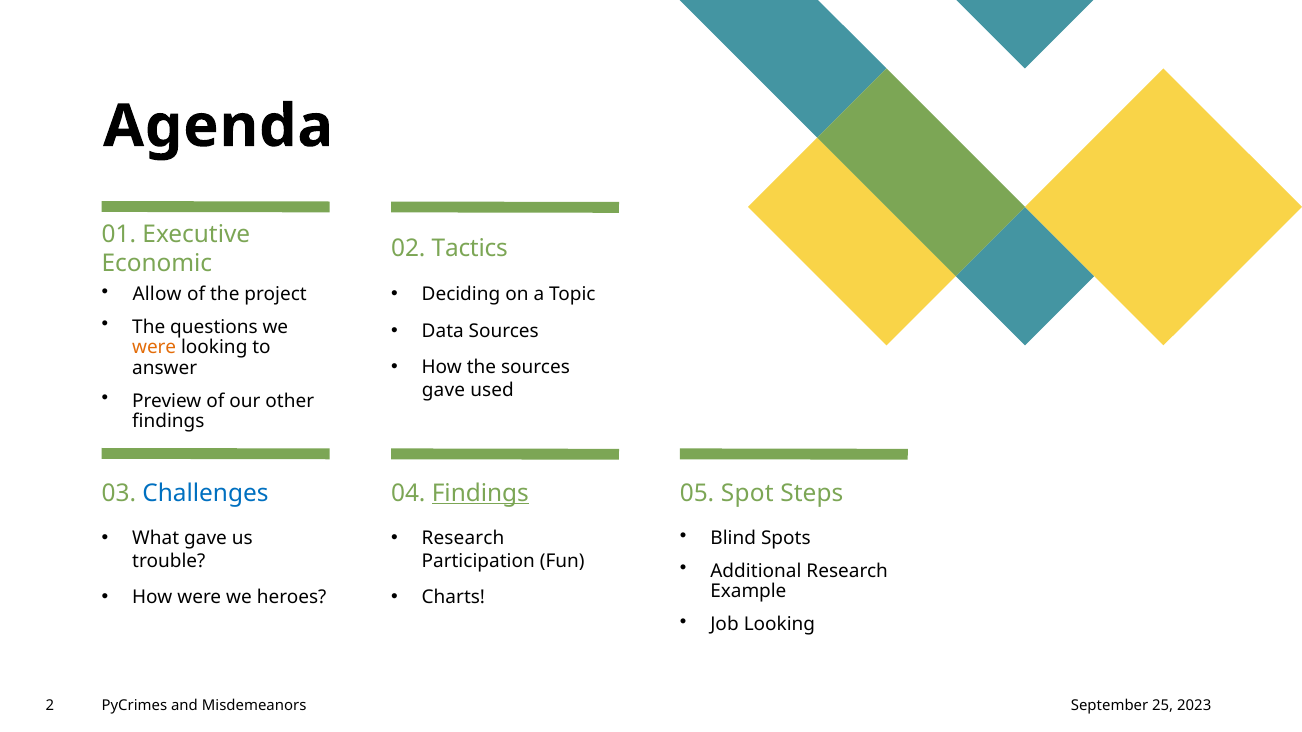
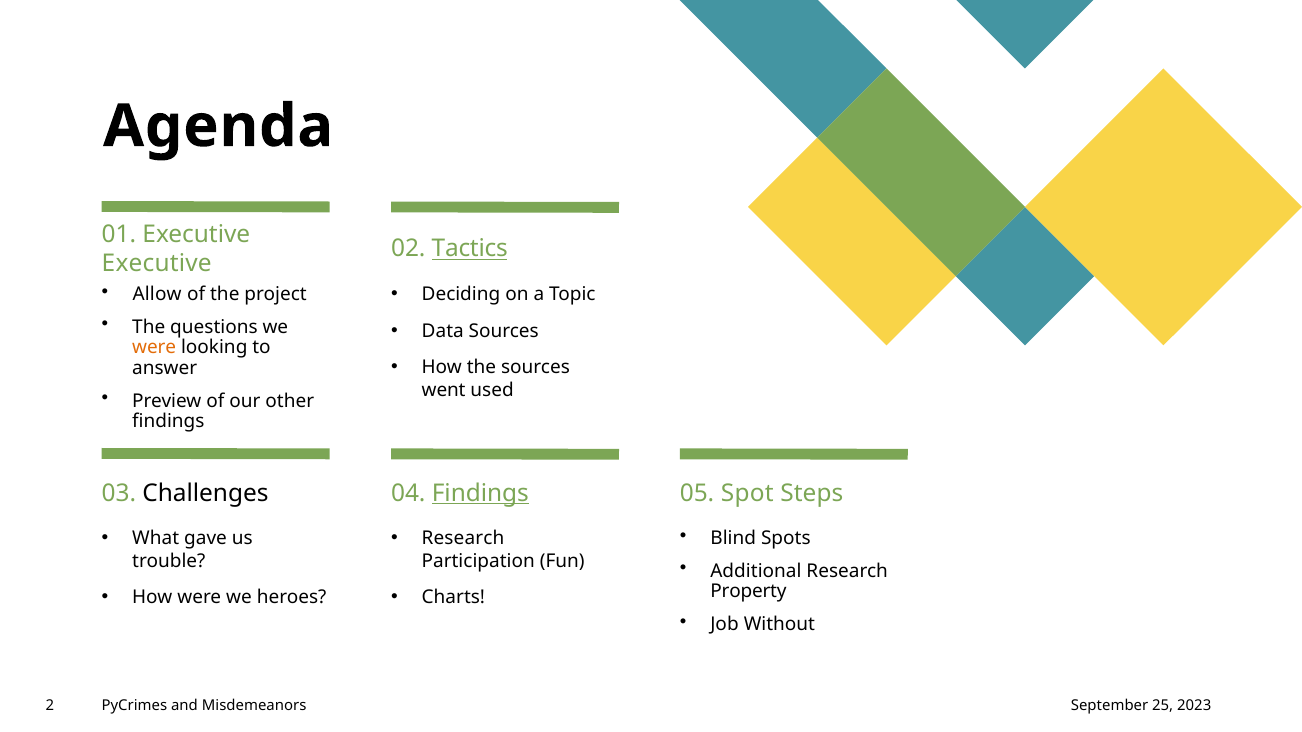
Tactics underline: none -> present (470, 249)
Economic: Economic -> Executive (157, 264)
gave: gave -> went (444, 390)
Challenges colour: blue -> black (205, 493)
Example: Example -> Property (748, 592)
Job Looking: Looking -> Without (779, 625)
